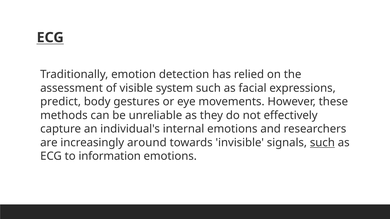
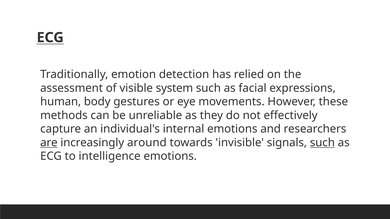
predict: predict -> human (61, 102)
are underline: none -> present (49, 143)
information: information -> intelligence (110, 156)
